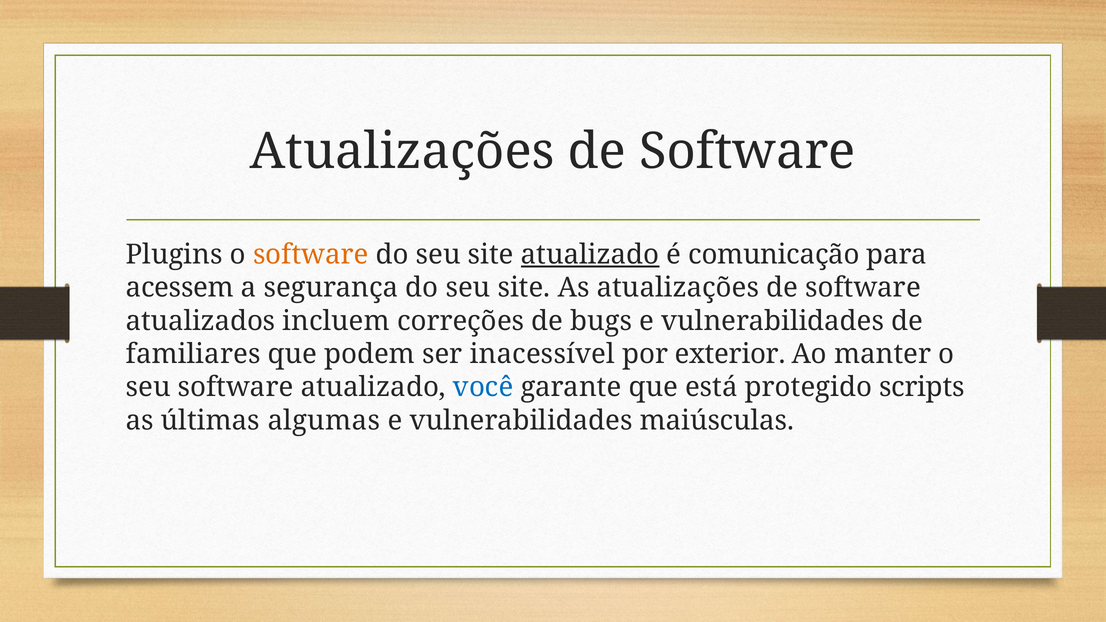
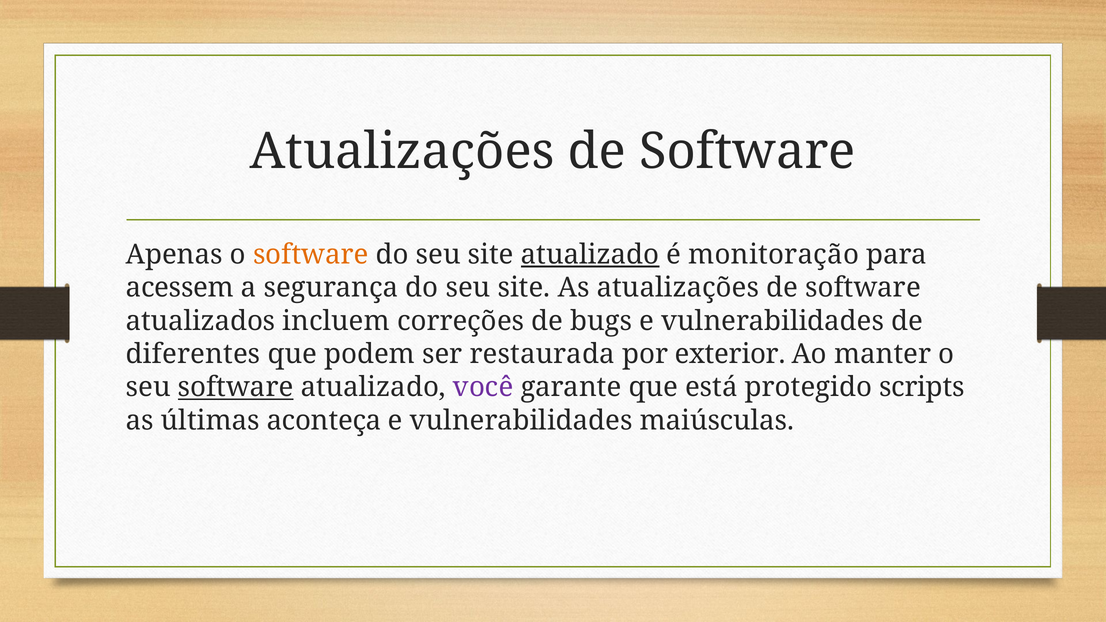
Plugins: Plugins -> Apenas (174, 255)
comunicação: comunicação -> monitoração (774, 255)
familiares: familiares -> diferentes (193, 354)
inacessível: inacessível -> restaurada (542, 354)
software underline: none -> present (236, 387)
você colour: blue -> purple (483, 387)
algumas: algumas -> aconteça (324, 421)
